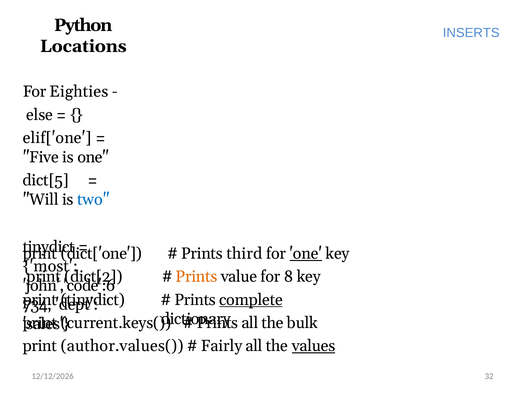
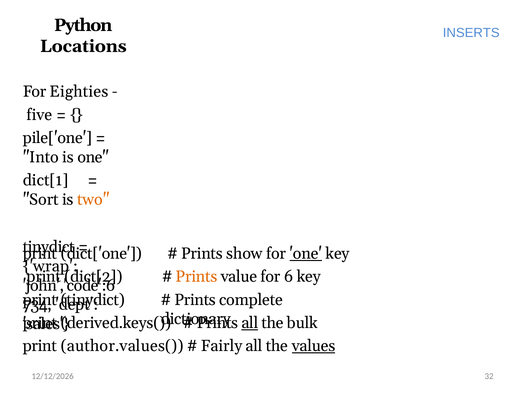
else: else -> five (39, 115)
elif['one: elif['one -> pile['one (57, 138)
Five: Five -> Into (41, 157)
dict[5: dict[5 -> dict[1 (46, 180)
Will: Will -> Sort (41, 199)
two colour: blue -> orange (93, 199)
third: third -> show (244, 253)
most: most -> wrap (50, 266)
8: 8 -> 6 (289, 276)
complete underline: present -> none (251, 300)
current.keys(: current.keys( -> derived.keys( (116, 323)
all underline: none -> present (250, 323)
